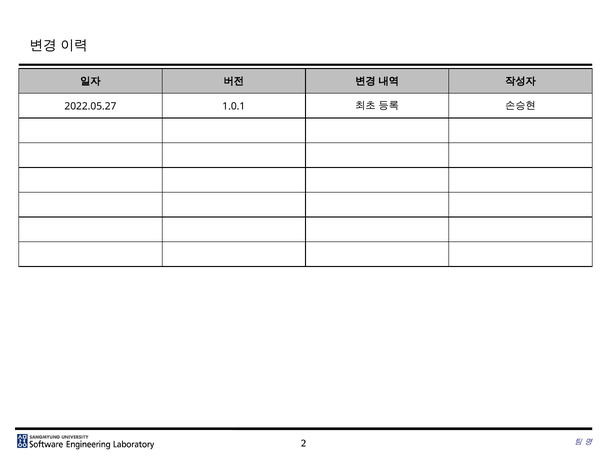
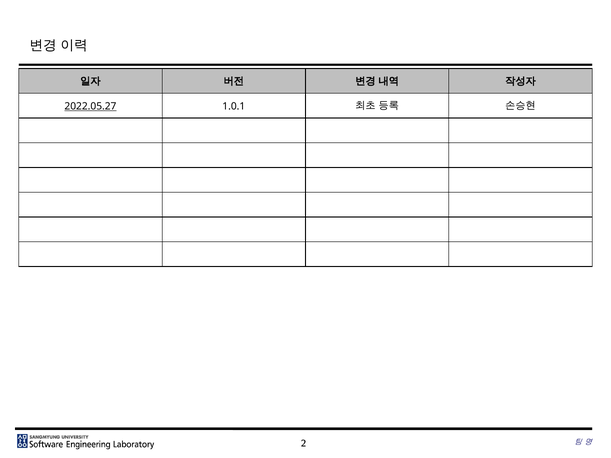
2022.05.27 underline: none -> present (90, 106)
